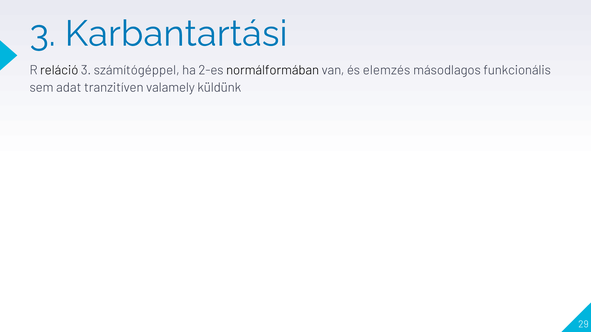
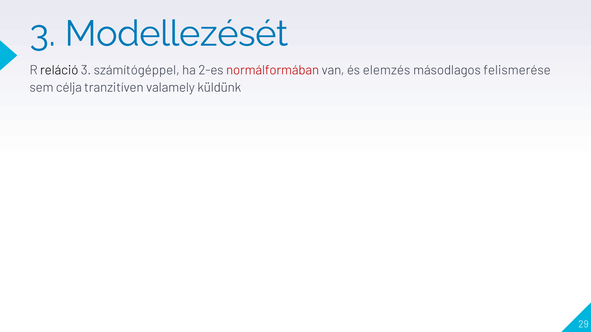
Karbantartási: Karbantartási -> Modellezését (176, 34)
normálformában colour: black -> red (273, 70)
funkcionális: funkcionális -> felismerése (517, 70)
adat: adat -> célja (69, 88)
